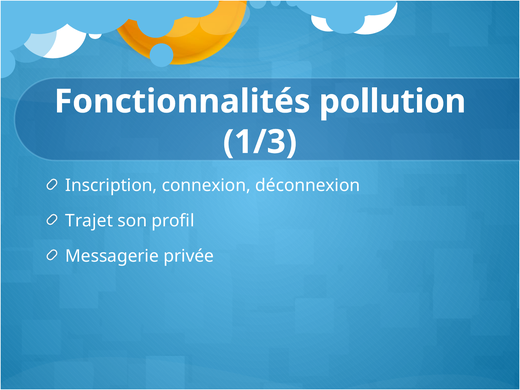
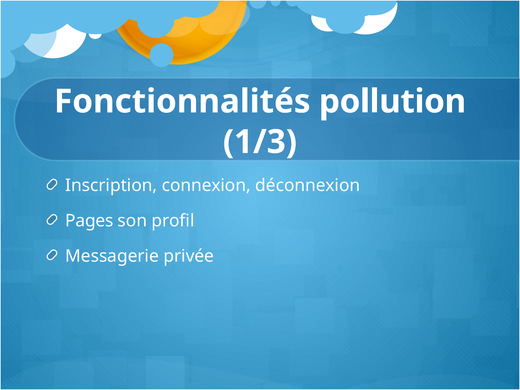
Trajet: Trajet -> Pages (89, 221)
